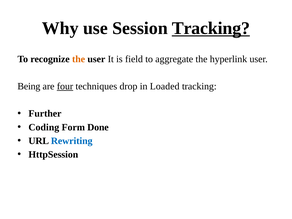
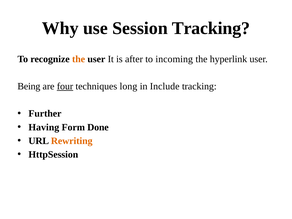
Tracking underline: present -> none (211, 28)
field: field -> after (134, 59)
aggregate: aggregate -> incoming (174, 59)
drop: drop -> long (128, 86)
Loaded: Loaded -> Include (165, 86)
Coding: Coding -> Having (44, 127)
Rewriting colour: blue -> orange (72, 141)
